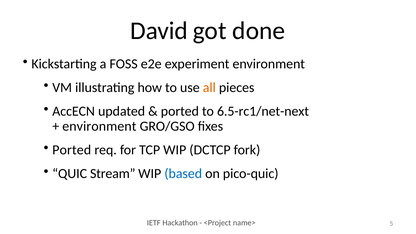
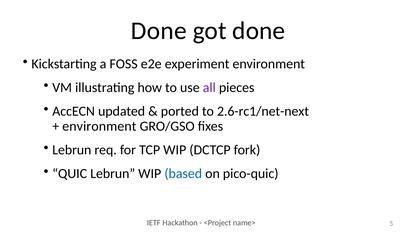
David: David -> Done (159, 31)
all colour: orange -> purple (209, 88)
6.5-rc1/net-next: 6.5-rc1/net-next -> 2.6-rc1/net-next (263, 111)
Ported: Ported -> Lebrun (72, 150)
QUIC Stream: Stream -> Lebrun (113, 174)
